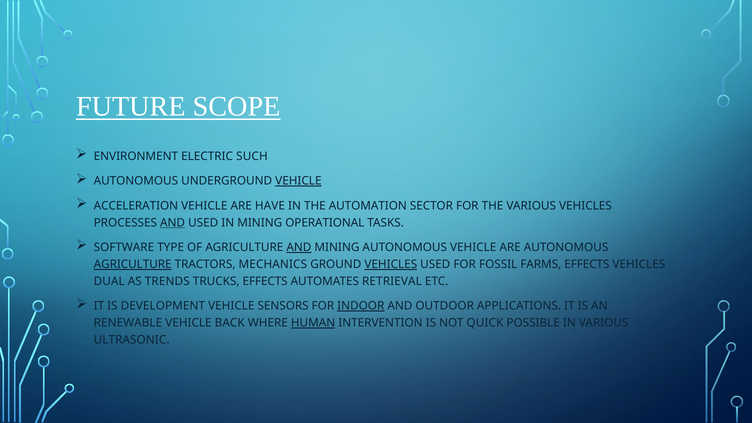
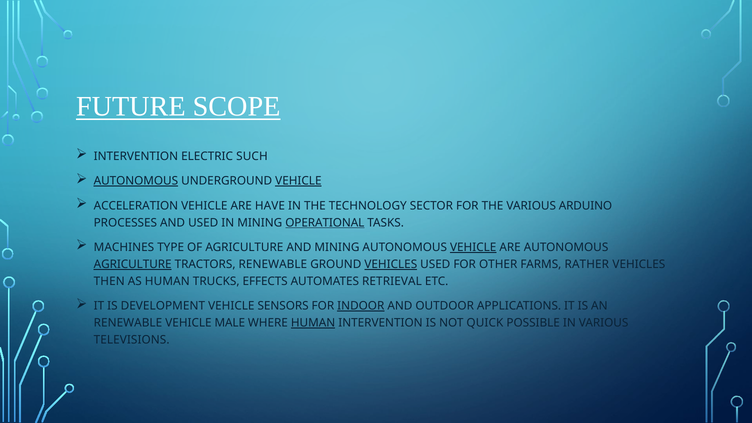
ENVIRONMENT: ENVIRONMENT -> INTERVENTION (136, 156)
AUTONOMOUS underline: none -> present (136, 181)
AUTOMATION: AUTOMATION -> TECHNOLOGY (368, 206)
VARIOUS VEHICLES: VEHICLES -> ARDUINO (585, 206)
AND underline: present -> none (173, 223)
OPERATIONAL underline: none -> present (325, 223)
SOFTWARE: SOFTWARE -> MACHINES (124, 247)
AND underline: present -> none (299, 247)
VEHICLE underline: none -> present (473, 247)
TRACTORS MECHANICS: MECHANICS -> RENEWABLE (273, 264)
FOSSIL: FOSSIL -> OTHER (498, 264)
FARMS EFFECTS: EFFECTS -> RATHER (587, 264)
DUAL: DUAL -> THEN (109, 281)
AS TRENDS: TRENDS -> HUMAN (167, 281)
BACK: BACK -> MALE (230, 323)
ULTRASONIC: ULTRASONIC -> TELEVISIONS (132, 340)
